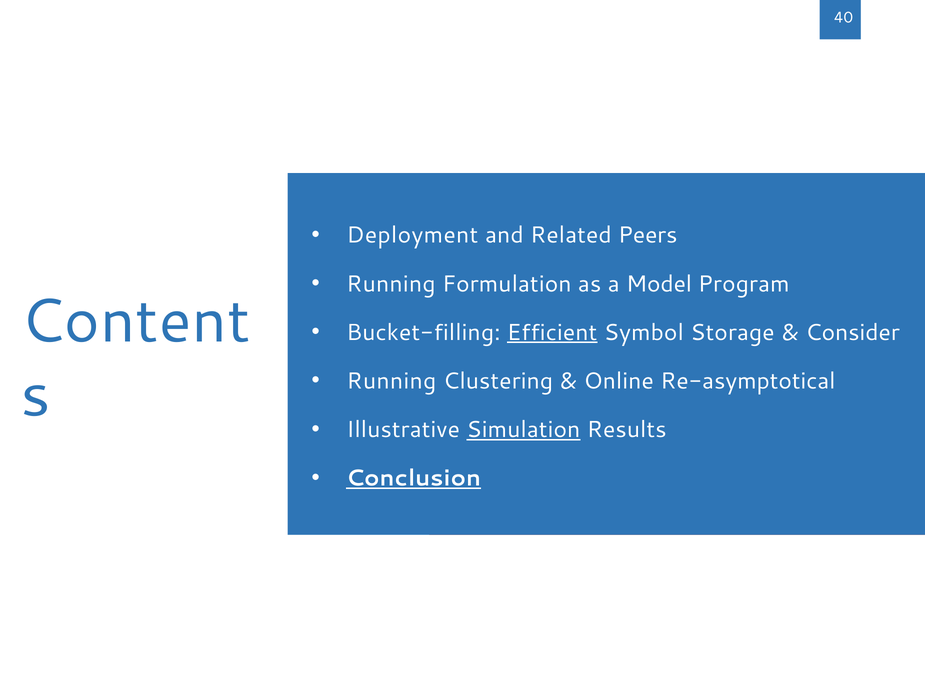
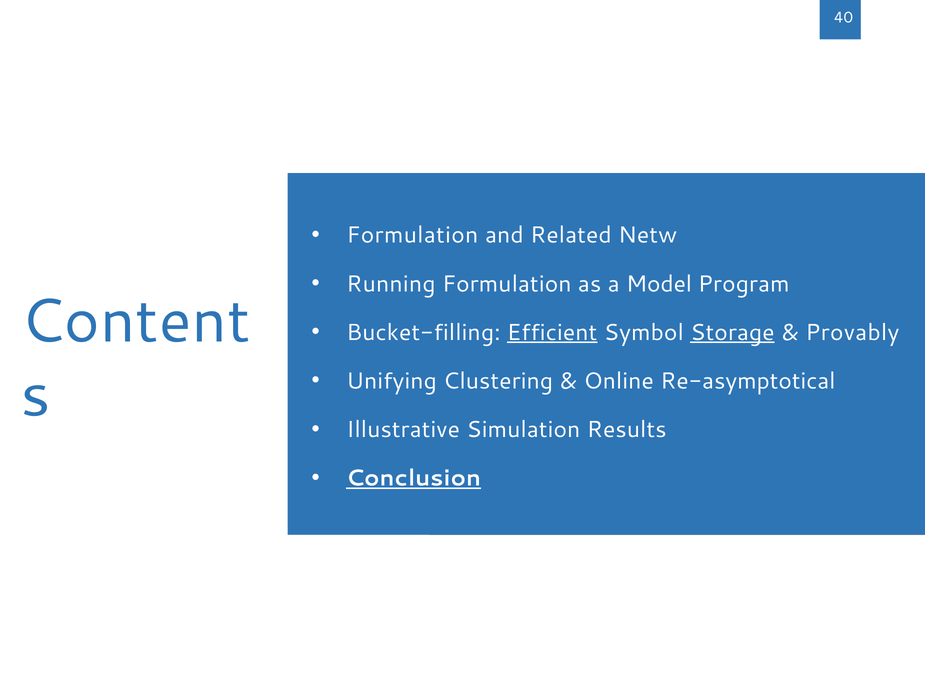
Deployment: Deployment -> Formulation (412, 235)
Peers: Peers -> Netw (648, 235)
Storage underline: none -> present (732, 332)
Consider: Consider -> Provably (852, 332)
Running: Running -> Unifying (392, 381)
Simulation underline: present -> none (523, 430)
